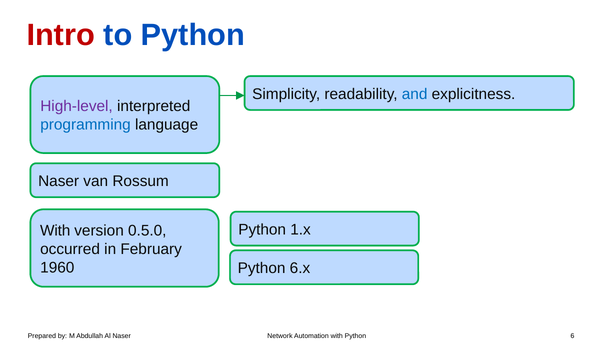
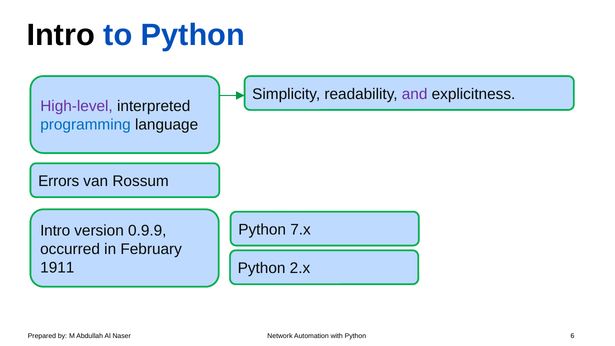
Intro colour: red -> black (61, 35)
and colour: blue -> purple (415, 94)
Naser: Naser -> Errors (59, 181)
1.x: 1.x -> 7.x (301, 230)
With: With -> Intro (55, 231)
0.5.0: 0.5.0 -> 0.9.9 (147, 231)
1960: 1960 -> 1911 (57, 268)
6.x: 6.x -> 2.x (300, 268)
